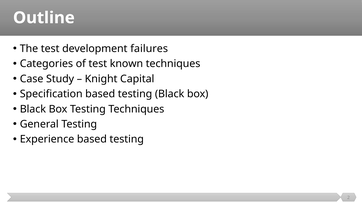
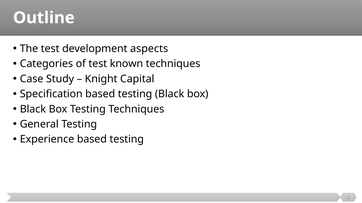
failures: failures -> aspects (149, 49)
